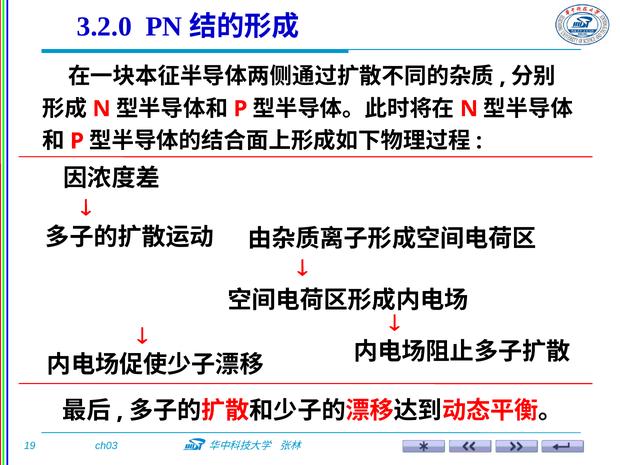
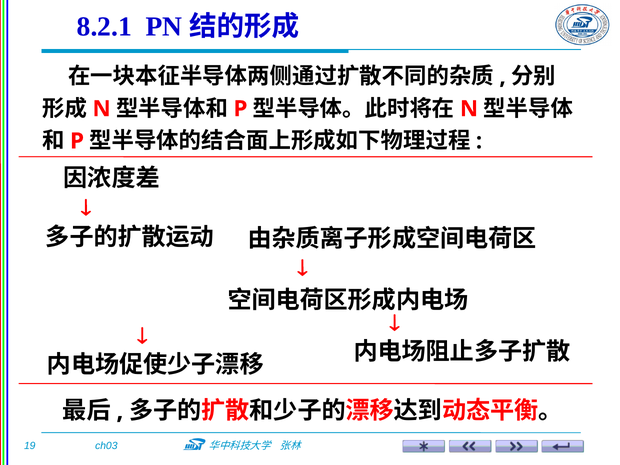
3.2.0: 3.2.0 -> 8.2.1 (104, 27)
